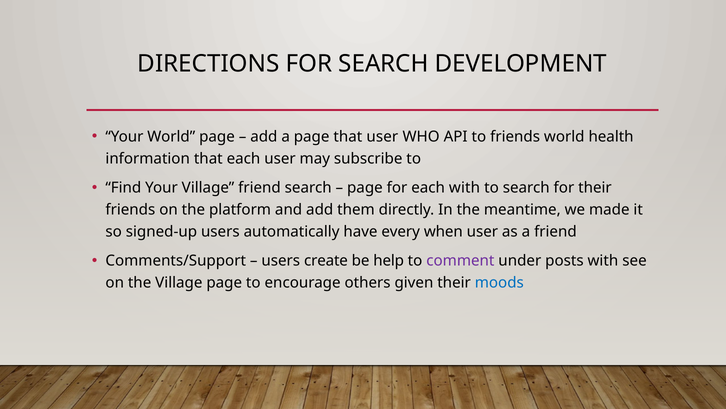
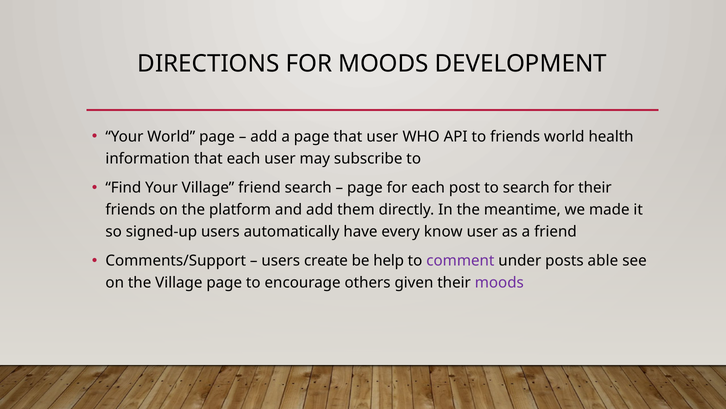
FOR SEARCH: SEARCH -> MOODS (383, 64)
each with: with -> post (465, 188)
when: when -> know (443, 231)
posts with: with -> able (603, 261)
moods colour: blue -> purple (499, 282)
